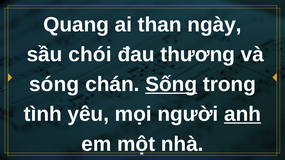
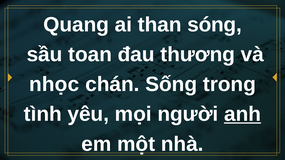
ngày: ngày -> sóng (215, 25)
chói: chói -> toan (90, 55)
sóng: sóng -> nhọc (54, 84)
Sống underline: present -> none (171, 84)
